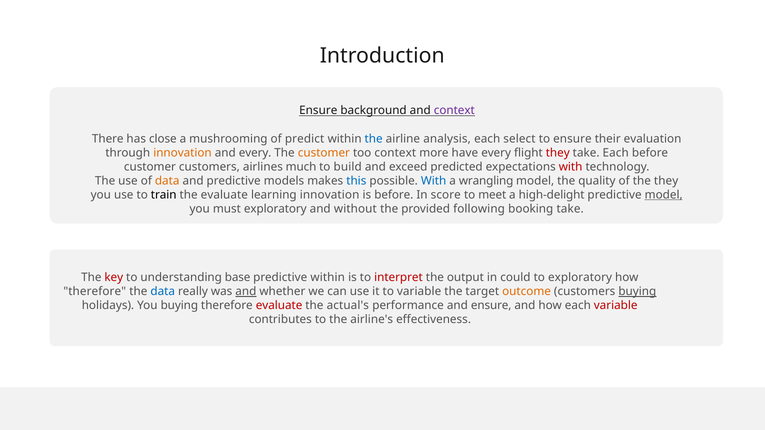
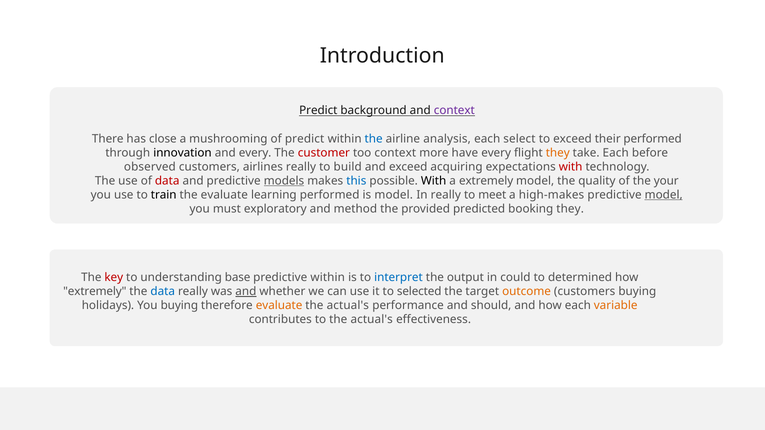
Ensure: Ensure -> Predict (318, 111)
to ensure: ensure -> exceed (572, 139)
their evaluation: evaluation -> performed (653, 139)
innovation colour: orange -> black (182, 153)
customer colour: orange -> red (324, 153)
they colour: red -> orange (558, 153)
customer: customer -> observed (150, 167)
airlines much: much -> really (301, 167)
predicted: predicted -> acquiring (457, 167)
data colour: orange -> red (167, 181)
models underline: none -> present (284, 181)
With colour: blue -> black (434, 181)
a wrangling: wrangling -> extremely (486, 181)
the they: they -> your (666, 181)
learning innovation: innovation -> performed (330, 195)
is before: before -> model (394, 195)
In score: score -> really (446, 195)
high-delight: high-delight -> high-makes (552, 195)
without: without -> method (355, 209)
following: following -> predicted (479, 209)
booking take: take -> they (570, 209)
interpret colour: red -> blue (398, 278)
to exploratory: exploratory -> determined (580, 278)
therefore: therefore -> extremely (95, 292)
to variable: variable -> selected (419, 292)
buying underline: present -> none (637, 292)
evaluate colour: red -> orange (279, 306)
and ensure: ensure -> should (491, 306)
variable colour: red -> orange (616, 306)
to the airline's: airline's -> actual's (372, 320)
